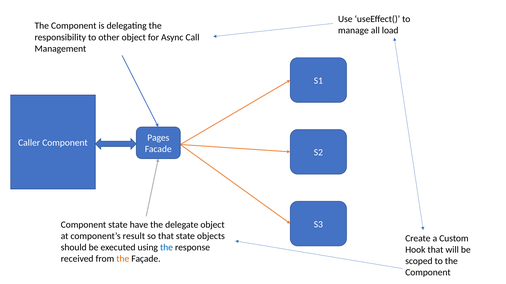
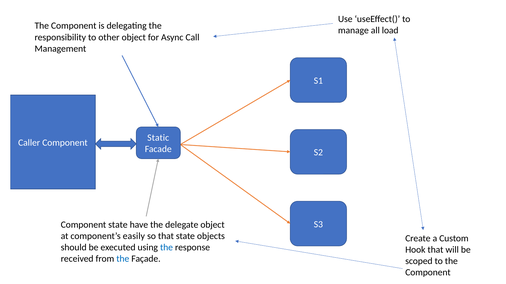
Pages: Pages -> Static (158, 138)
result: result -> easily (134, 236)
the colour: orange -> blue (123, 259)
